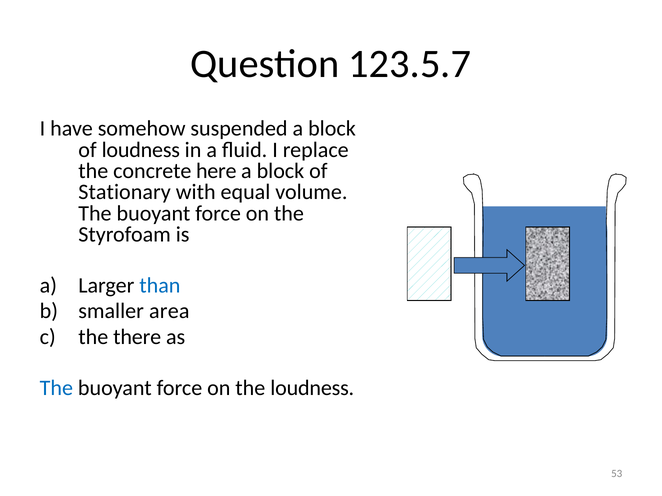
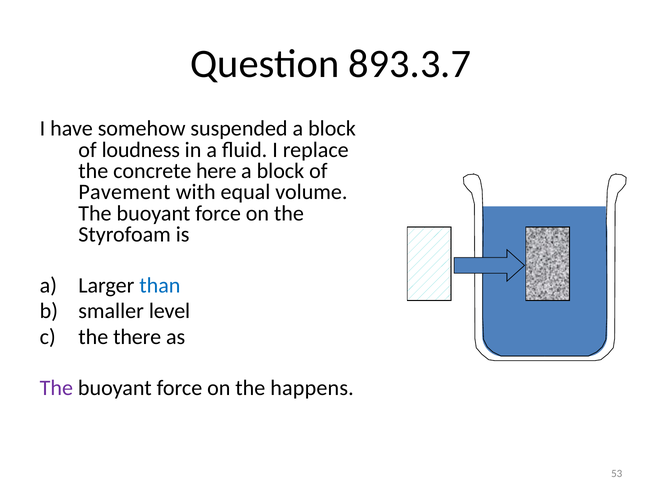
123.5.7: 123.5.7 -> 893.3.7 (410, 64)
Stationary: Stationary -> Pavement (124, 192)
area: area -> level (170, 312)
The colour: blue -> purple (56, 388)
the loudness: loudness -> happens (312, 388)
